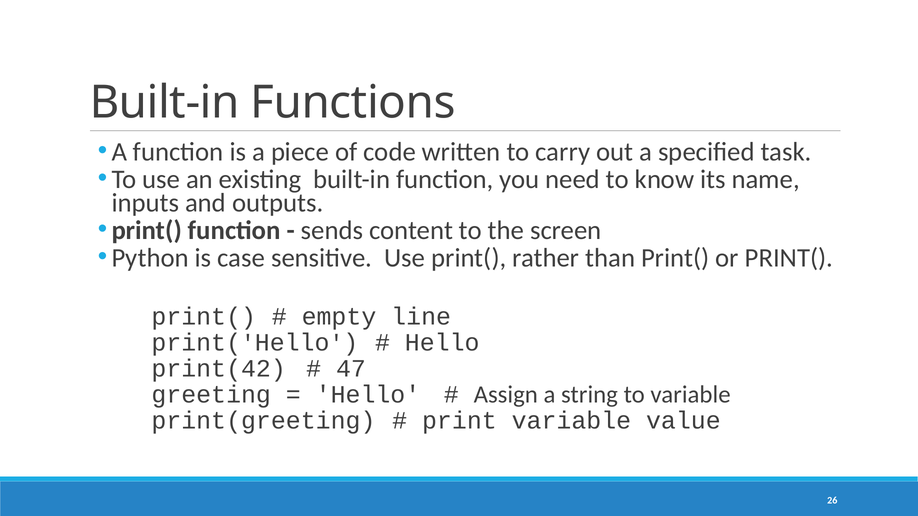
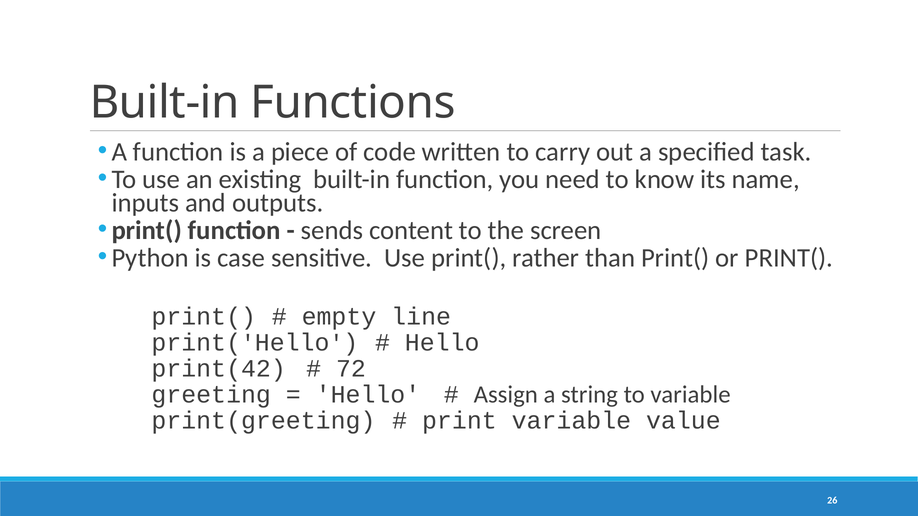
47: 47 -> 72 (351, 369)
